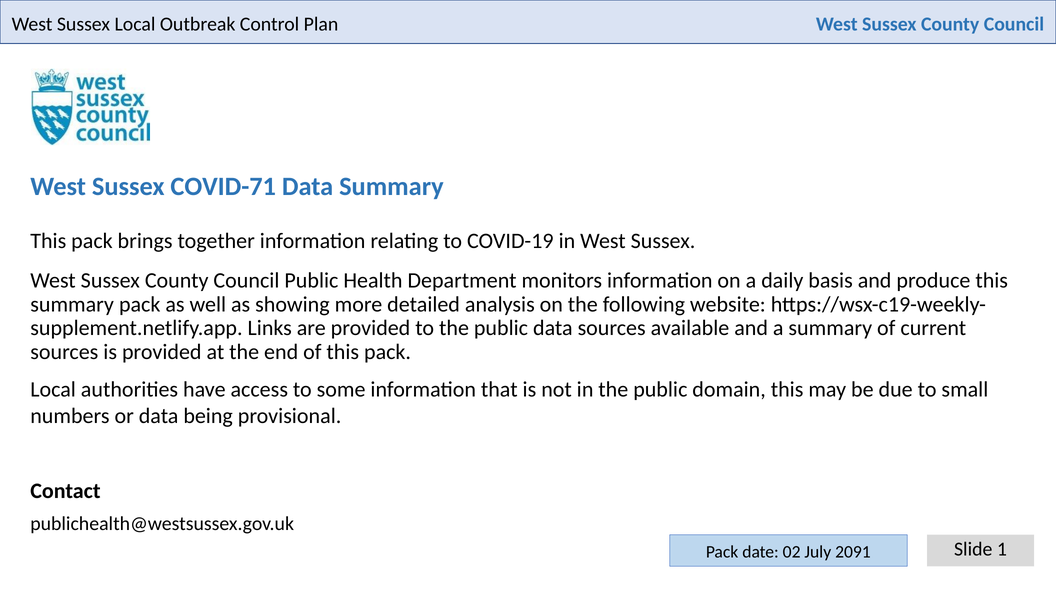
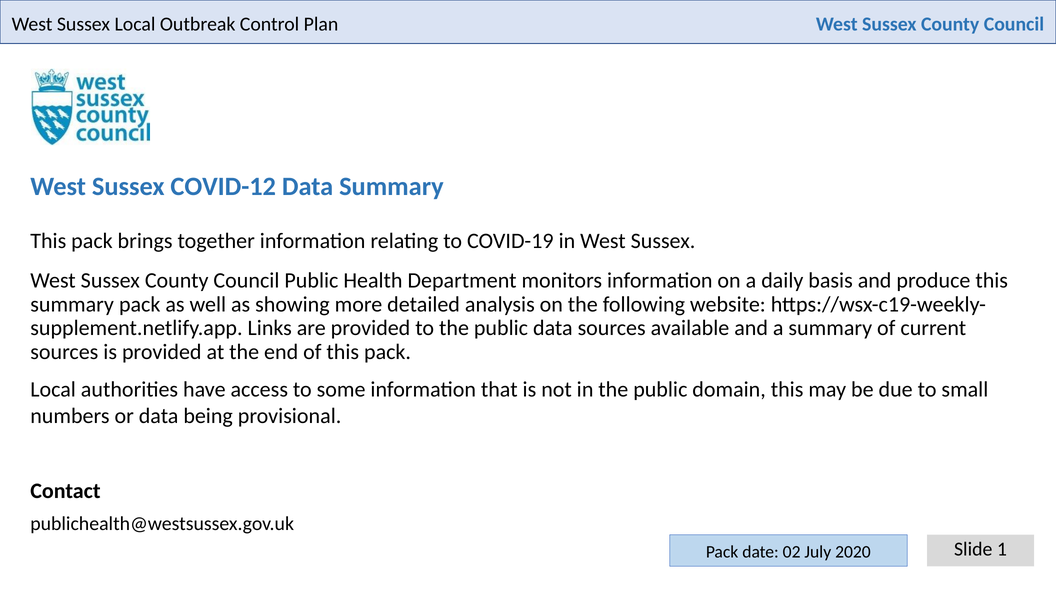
COVID-71: COVID-71 -> COVID-12 (223, 186)
2091: 2091 -> 2020 (853, 552)
